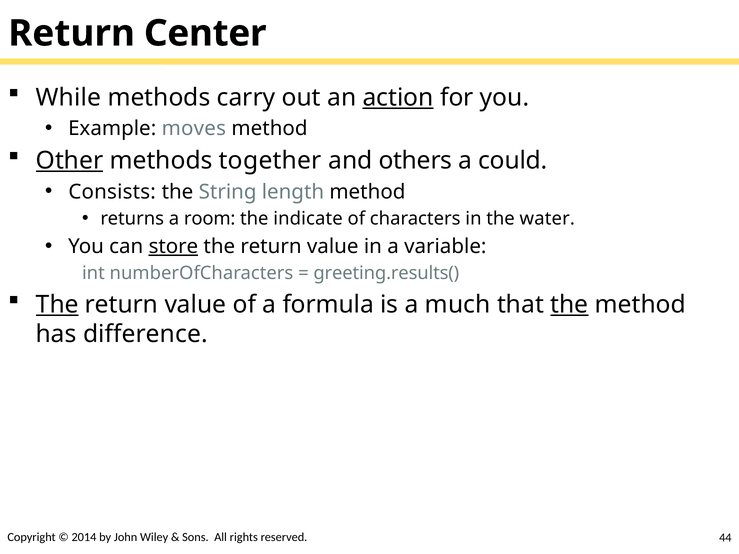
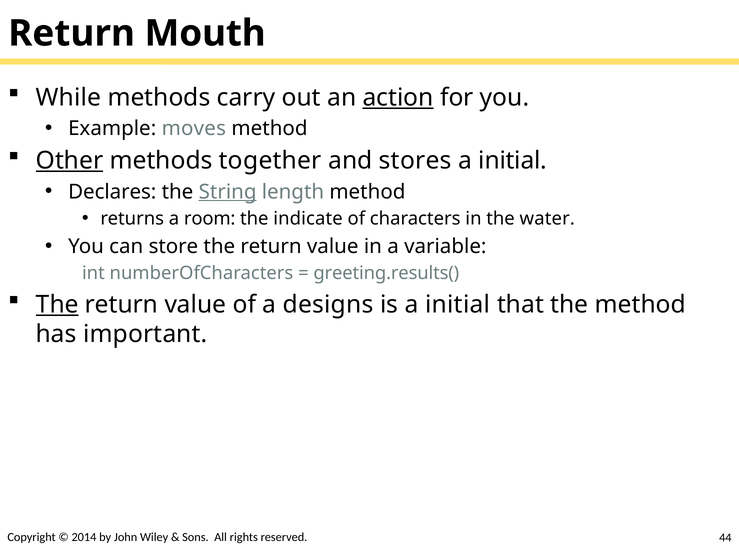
Center: Center -> Mouth (205, 33)
others: others -> stores (415, 161)
could: could -> initial (513, 161)
Consists: Consists -> Declares (112, 192)
String underline: none -> present (228, 192)
store underline: present -> none (173, 247)
formula: formula -> designs (328, 305)
is a much: much -> initial (458, 305)
the underline: present -> none (569, 305)
difference: difference -> important (145, 334)
